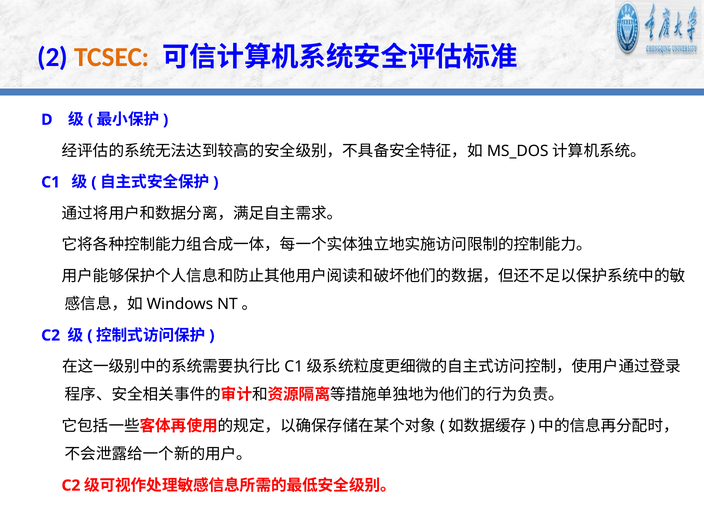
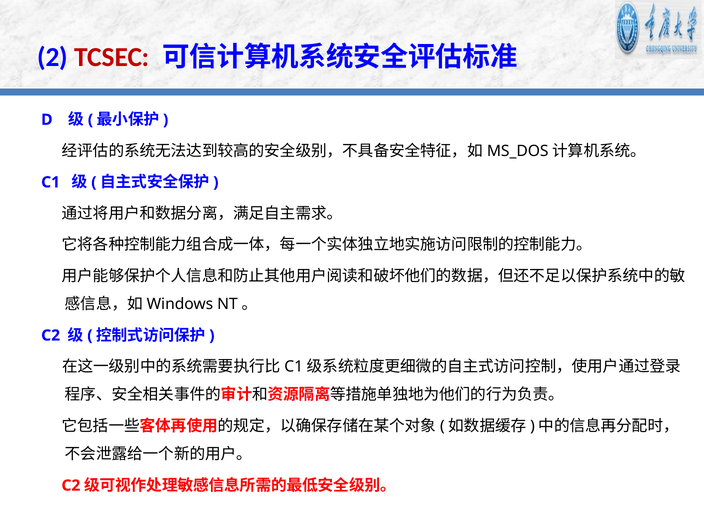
TCSEC colour: orange -> red (112, 57)
